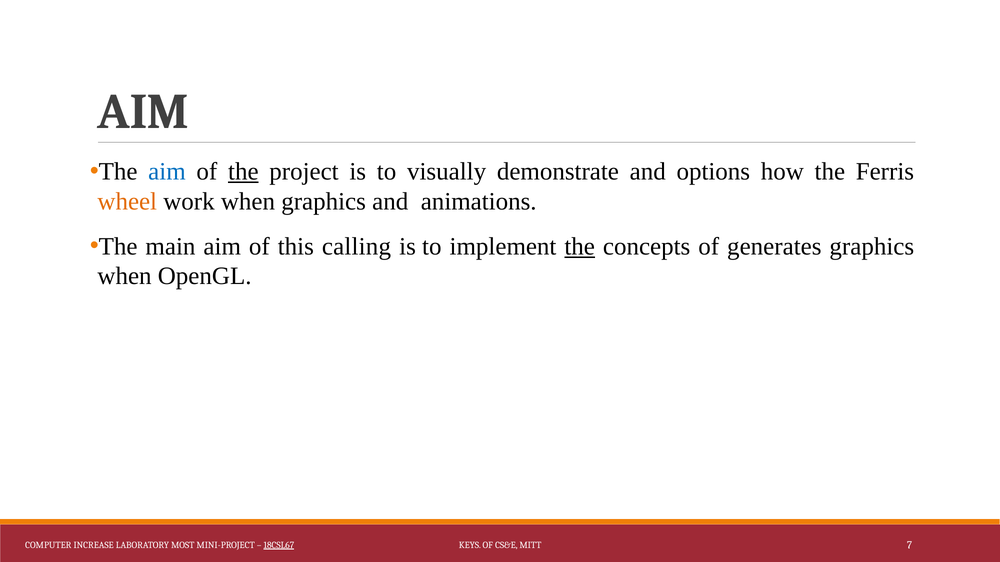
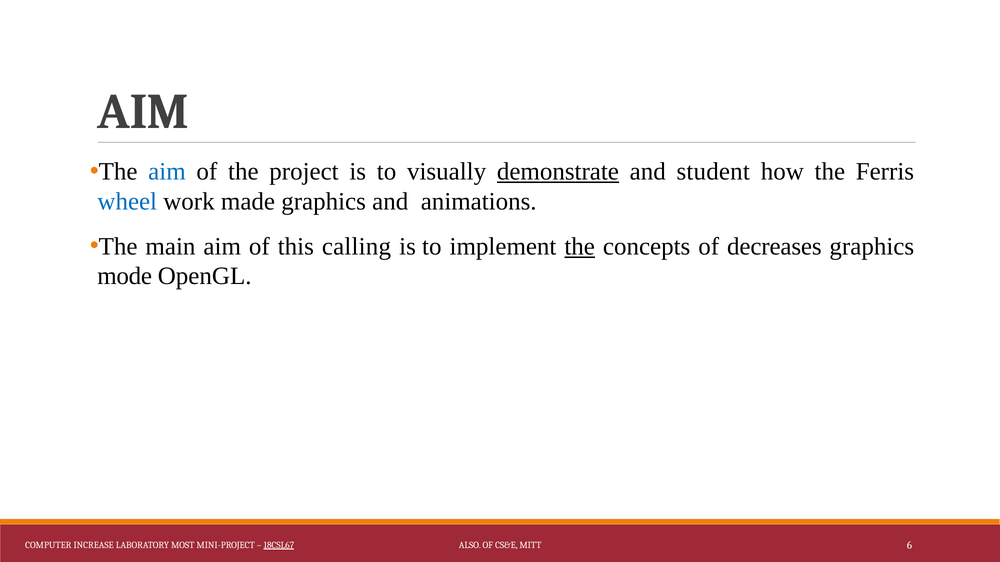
the underline: present -> none (243, 172)
demonstrate underline: none -> present (558, 172)
options: options -> student (713, 172)
wheel colour: orange -> blue (127, 202)
work when: when -> made (248, 202)
generates: generates -> decreases (774, 246)
when: when -> mode (125, 276)
KEYS: KEYS -> ALSO (470, 545)
7: 7 -> 6 (910, 546)
